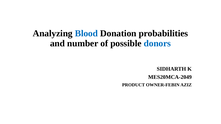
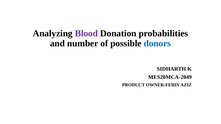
Blood colour: blue -> purple (86, 33)
